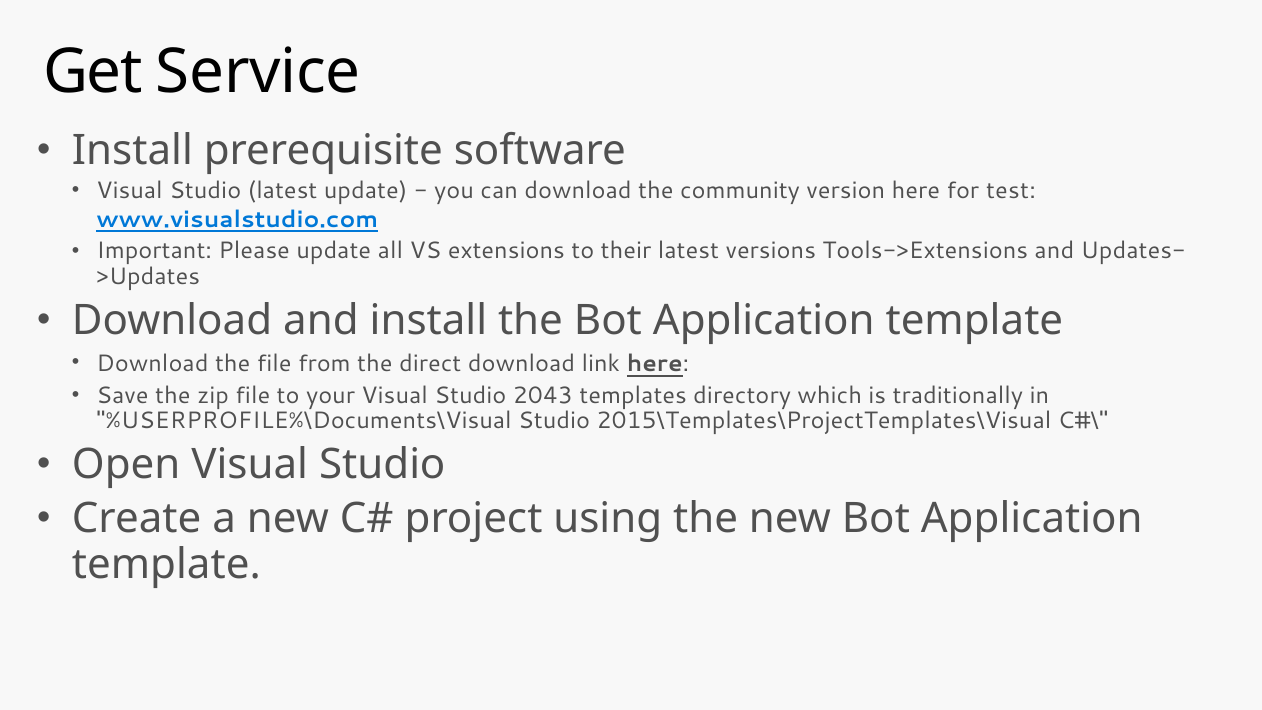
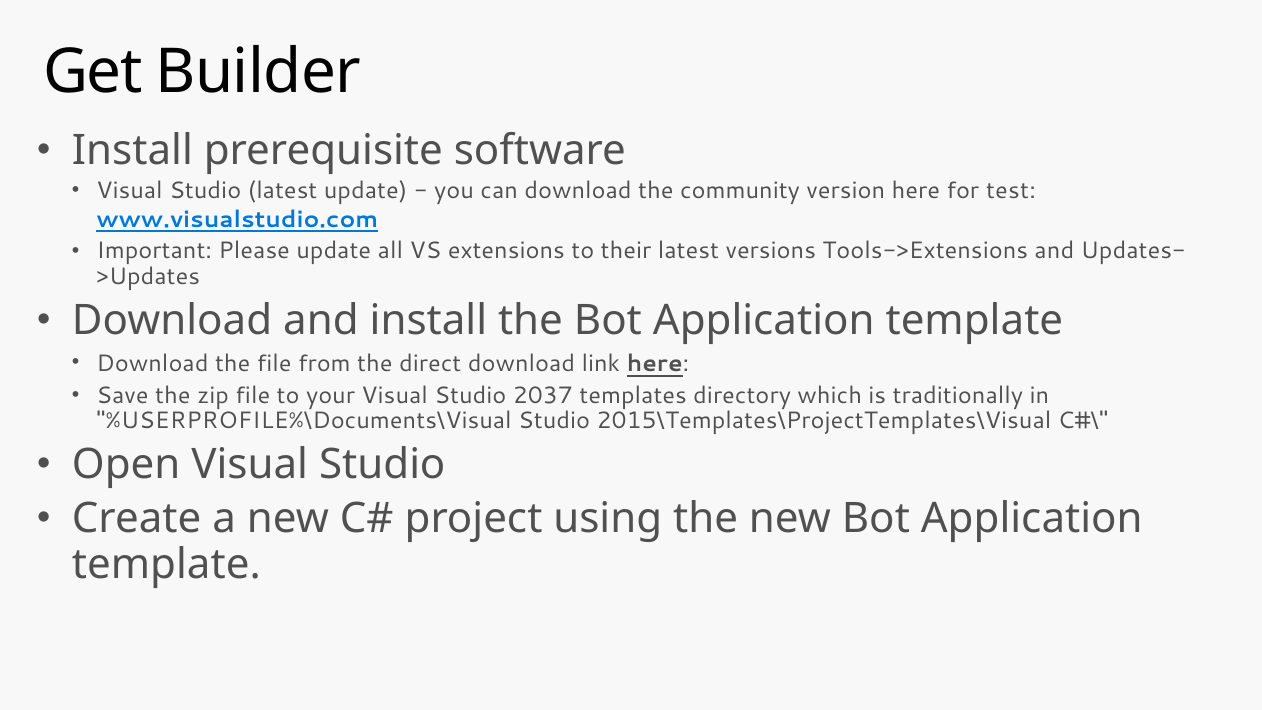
Service: Service -> Builder (258, 72)
2043: 2043 -> 2037 (543, 395)
